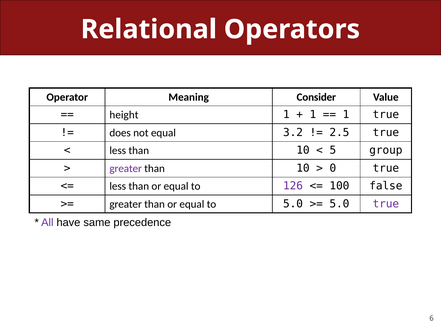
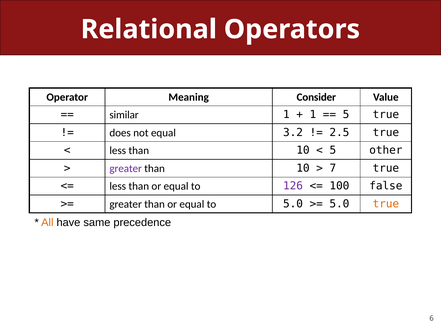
height: height -> similar (124, 115)
1: 1 -> 5 (346, 115)
group: group -> other (386, 151)
0: 0 -> 7 (333, 169)
true colour: purple -> orange (386, 204)
All colour: purple -> orange (47, 223)
